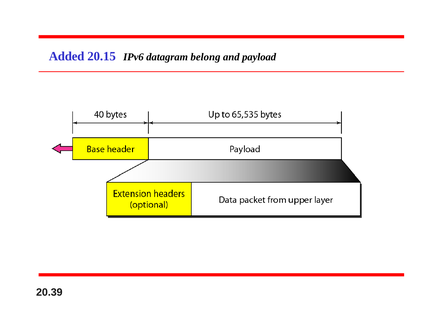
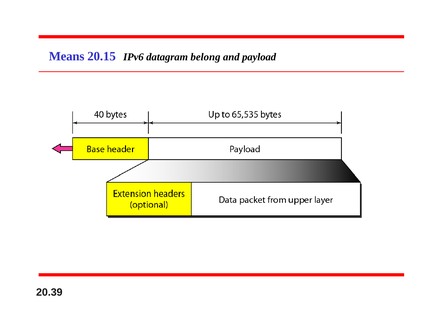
Added: Added -> Means (67, 56)
